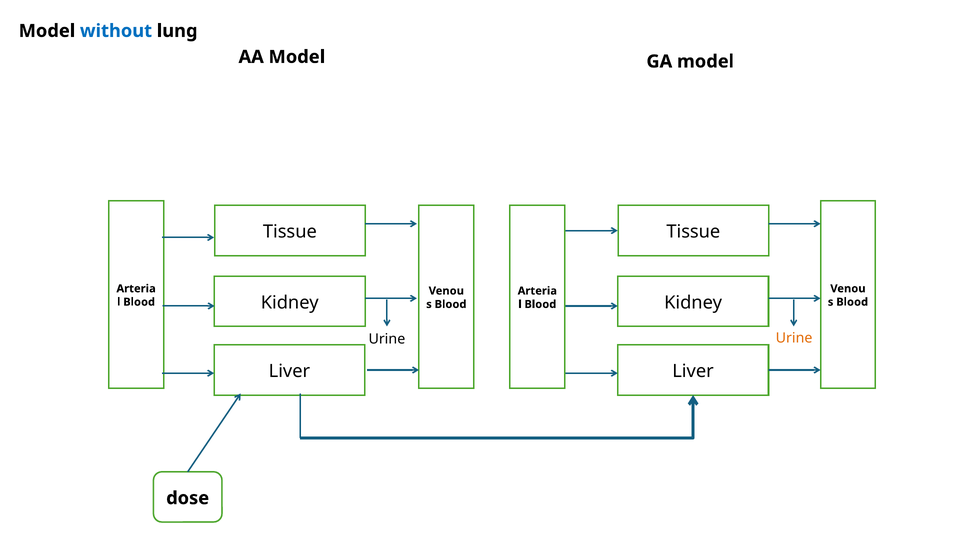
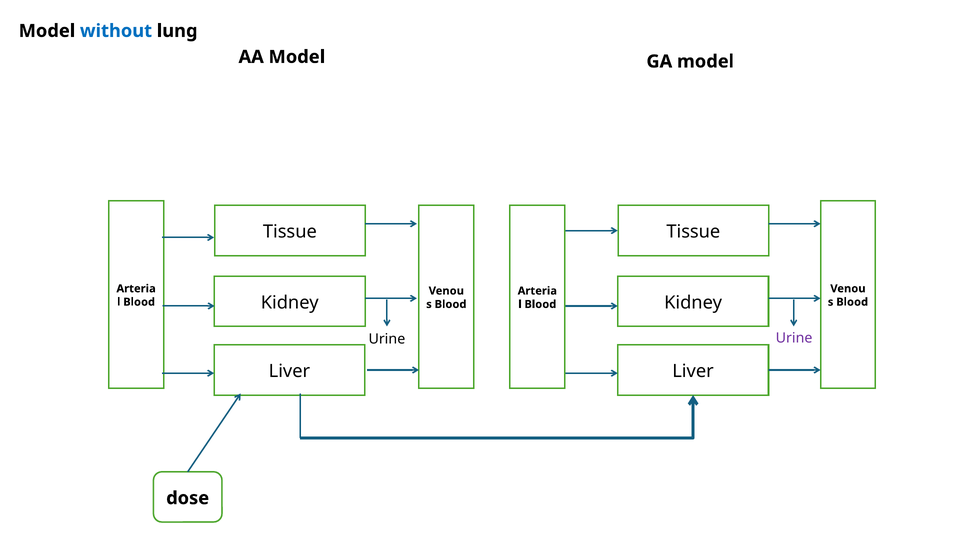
Urine colour: orange -> purple (794, 338)
